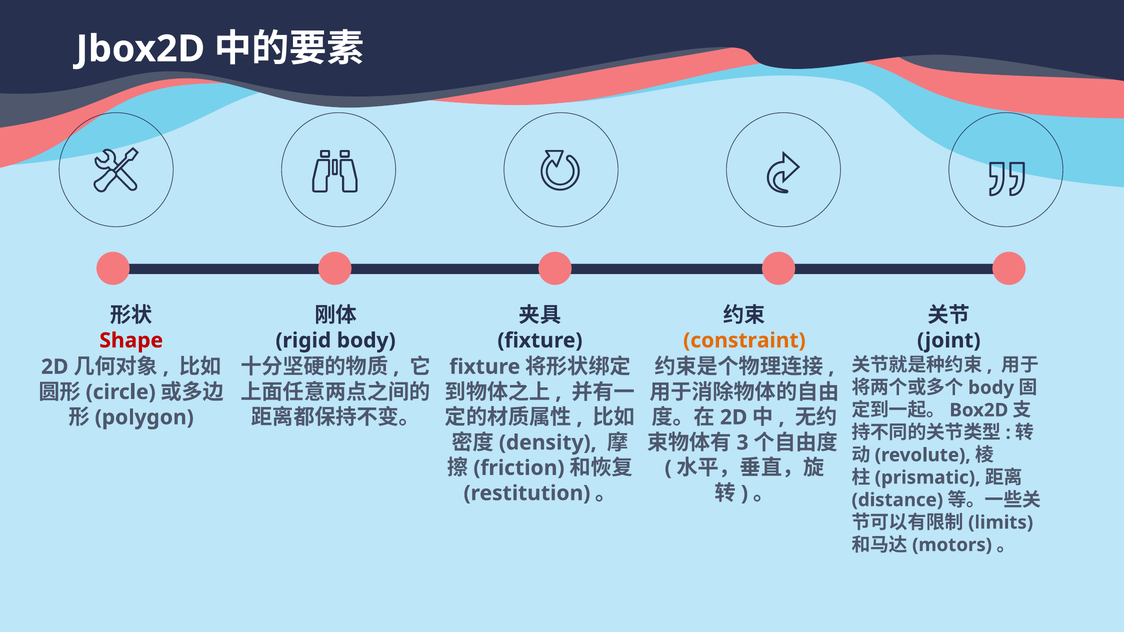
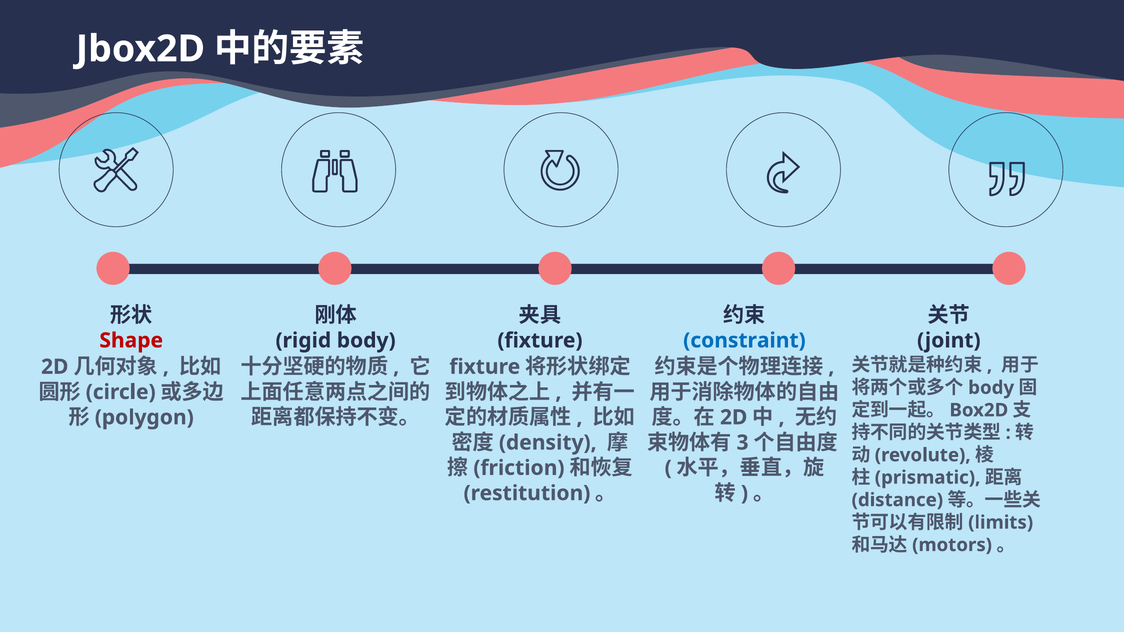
constraint colour: orange -> blue (744, 341)
